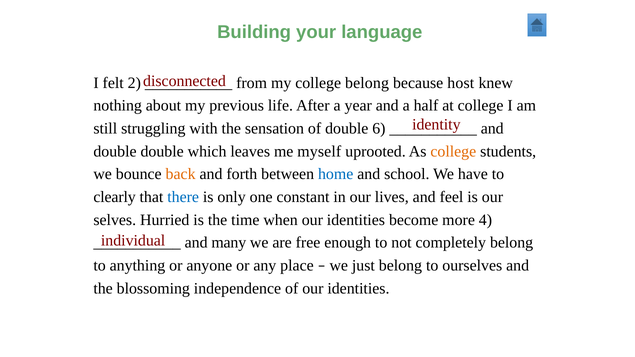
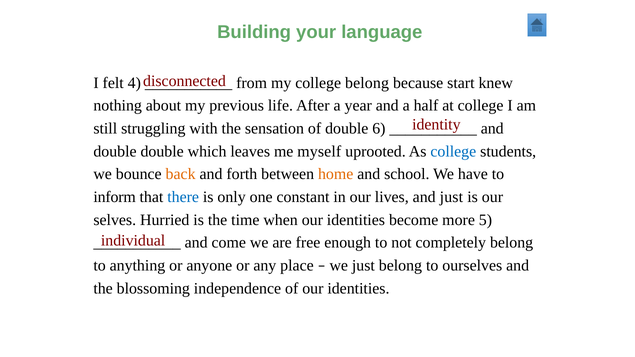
2: 2 -> 4 (134, 83)
host: host -> start (461, 83)
college colour: orange -> blue (453, 151)
home colour: blue -> orange (336, 174)
clearly: clearly -> inform (115, 197)
and feel: feel -> just (451, 197)
4: 4 -> 5 (485, 220)
many: many -> come (229, 243)
